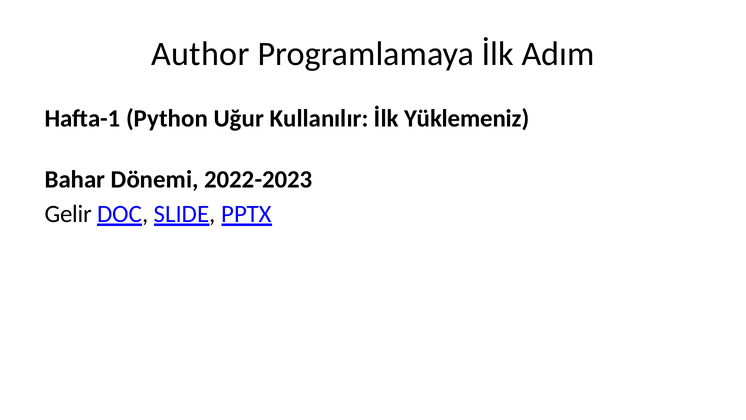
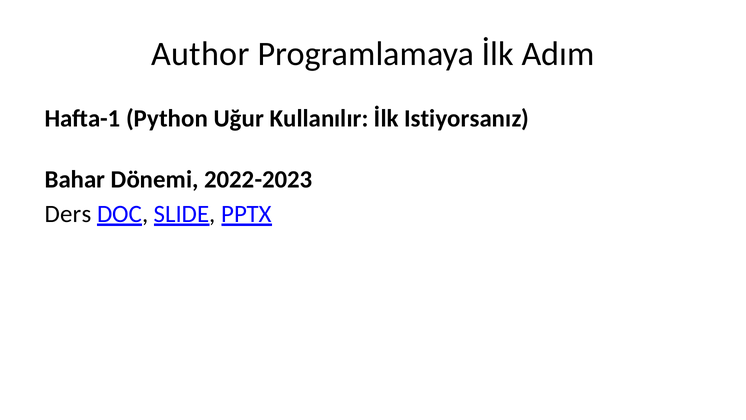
Yüklemeniz: Yüklemeniz -> Istiyorsanız (467, 118)
Gelir: Gelir -> Ders (68, 214)
